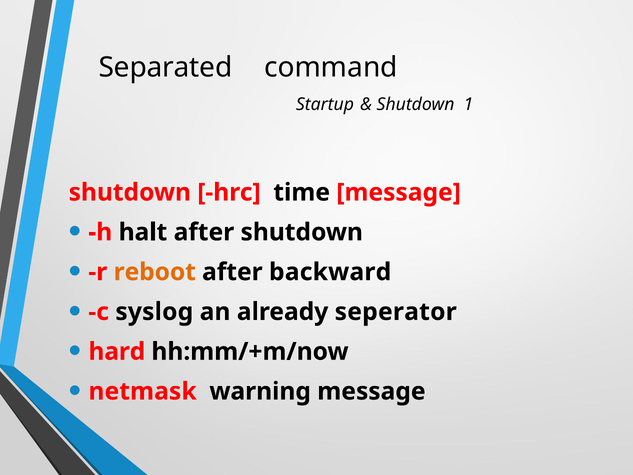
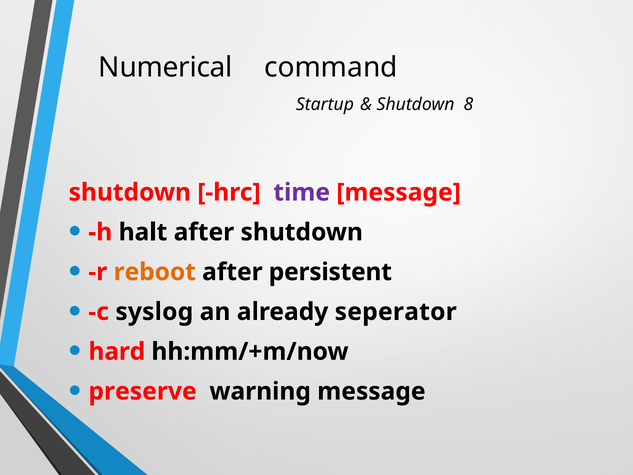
Separated: Separated -> Numerical (166, 67)
1: 1 -> 8 (468, 104)
time colour: black -> purple (302, 192)
backward: backward -> persistent (330, 272)
netmask: netmask -> preserve (143, 391)
